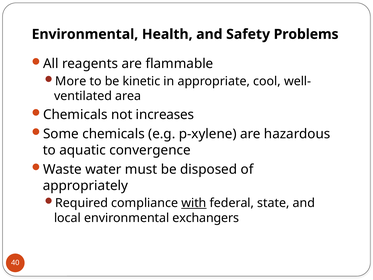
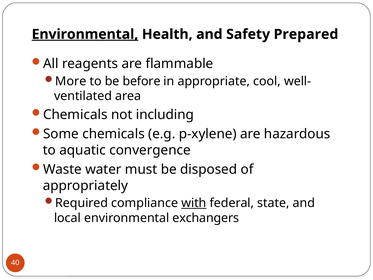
Environmental underline: none -> present (85, 34)
Problems: Problems -> Prepared (306, 34)
kinetic: kinetic -> before (142, 81)
increases: increases -> including (165, 115)
